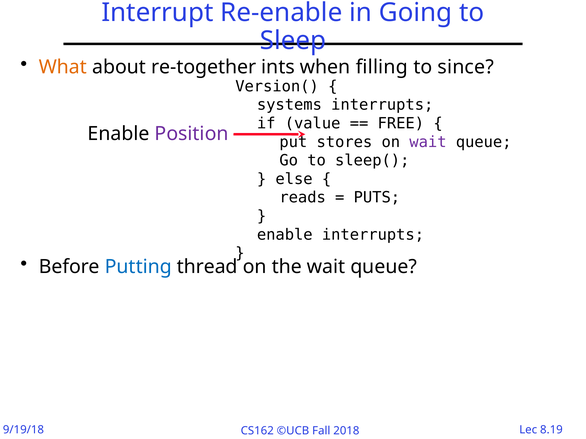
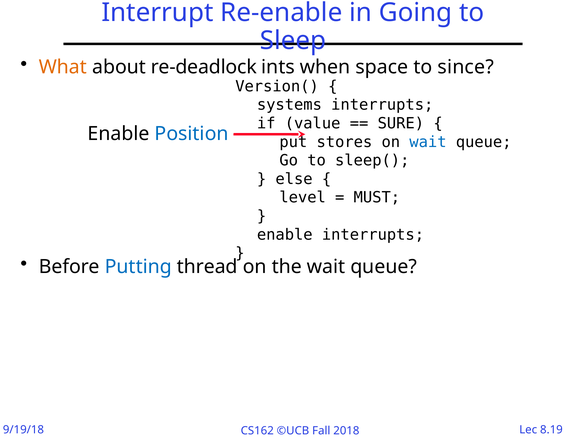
re-together: re-together -> re-deadlock (204, 67)
filling: filling -> space (382, 67)
FREE: FREE -> SURE (401, 124)
Position colour: purple -> blue (192, 134)
wait colour: purple -> blue (428, 142)
reads: reads -> level (303, 198)
PUTS: PUTS -> MUST (377, 198)
